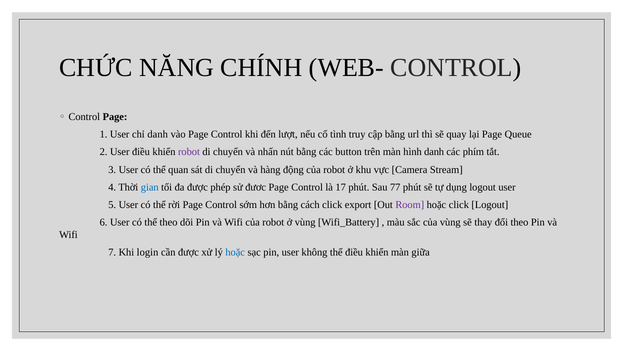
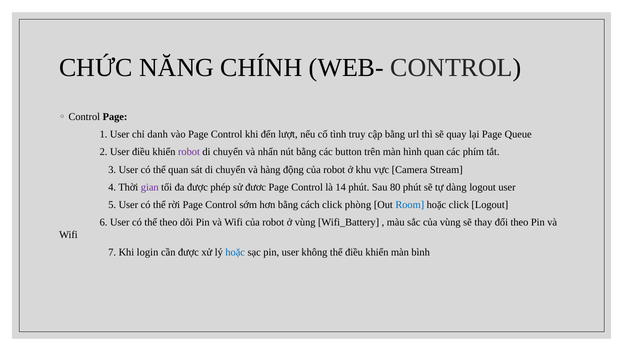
hình danh: danh -> quan (434, 152)
gian colour: blue -> purple (150, 187)
17: 17 -> 14 (341, 187)
77: 77 -> 80 (395, 187)
dụng: dụng -> dàng (456, 187)
export: export -> phòng (358, 205)
Room colour: purple -> blue (410, 205)
giữa: giữa -> bình (421, 252)
